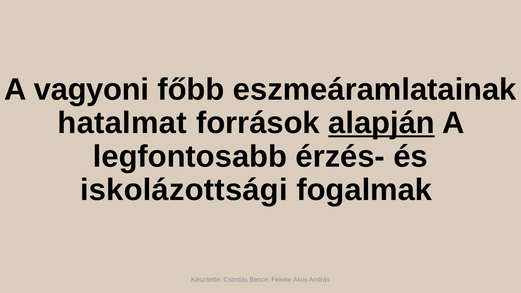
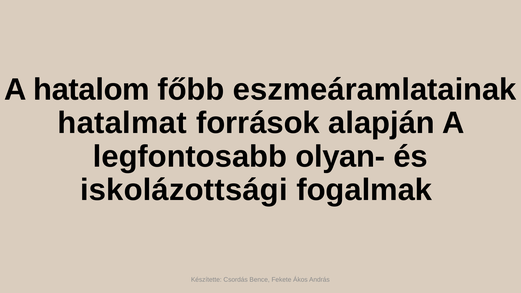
vagyoni: vagyoni -> hatalom (91, 90)
alapján underline: present -> none (382, 123)
érzés-: érzés- -> olyan- (340, 157)
